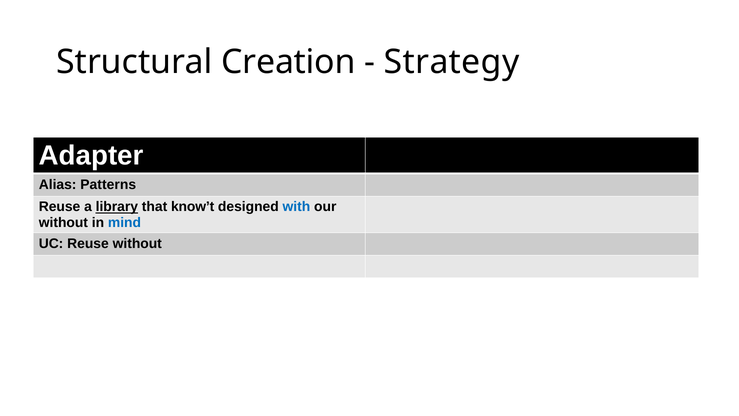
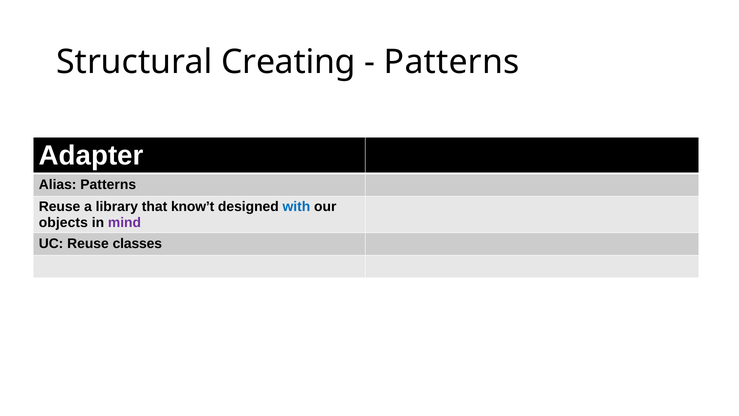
Creation: Creation -> Creating (288, 62)
Strategy: Strategy -> Patterns (452, 62)
library underline: present -> none (117, 207)
without: without -> objects (63, 222)
mind colour: blue -> purple (124, 222)
Reuse without: without -> classes (137, 243)
